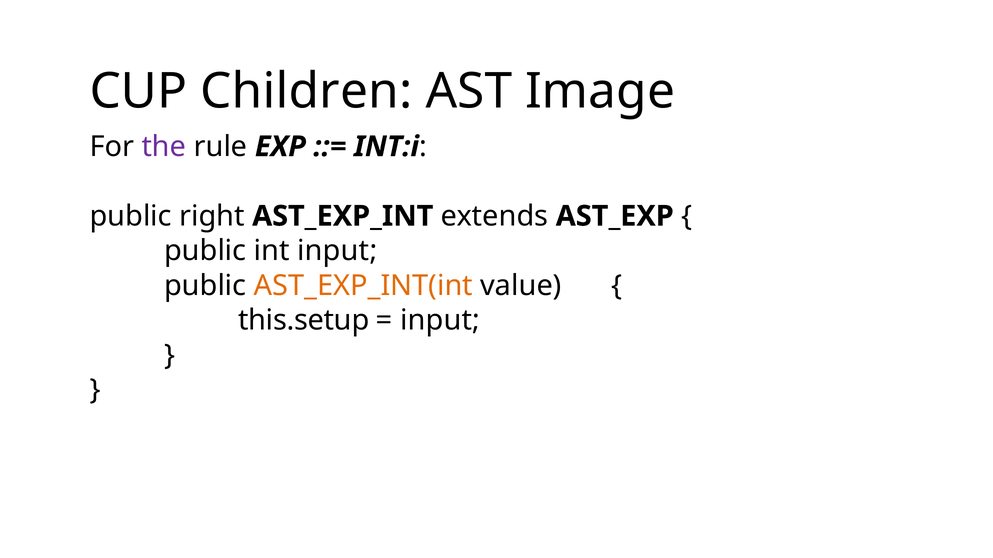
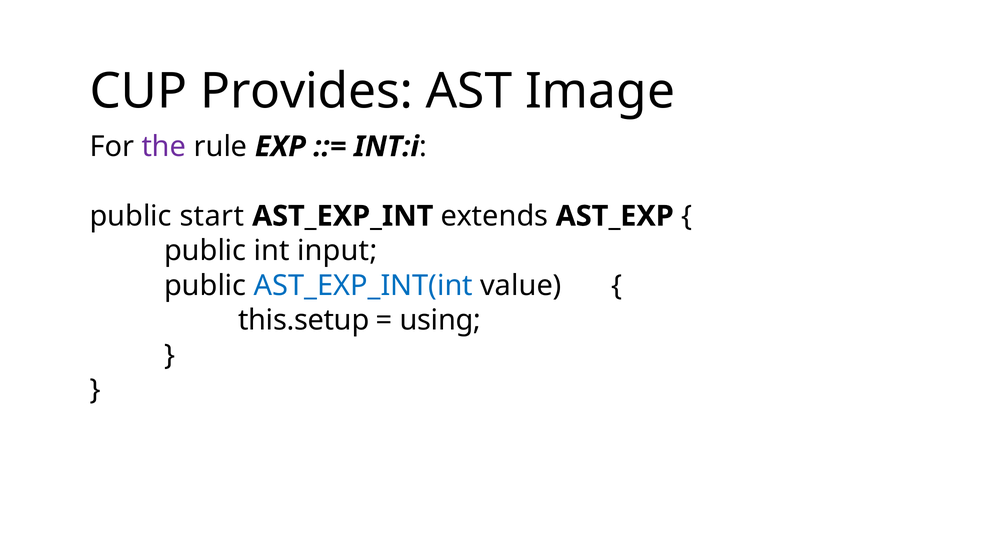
Children: Children -> Provides (307, 91)
right: right -> start (212, 216)
AST_EXP_INT(int colour: orange -> blue (363, 286)
input: input -> using (440, 321)
